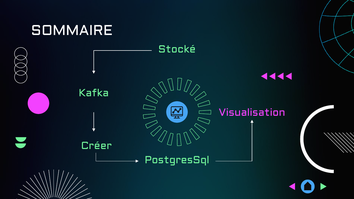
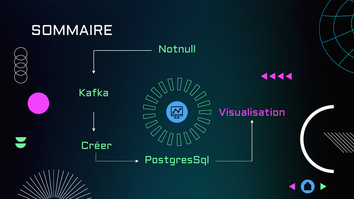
Stocké: Stocké -> Notnull (177, 49)
